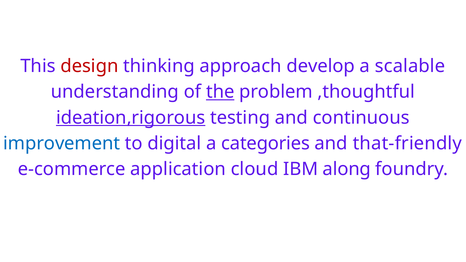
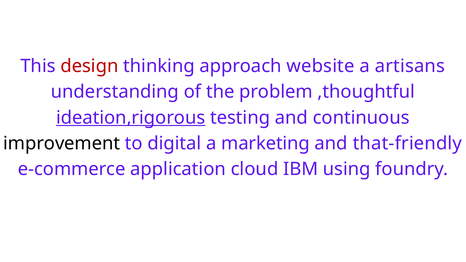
develop: develop -> website (321, 66)
scalable: scalable -> artisans (410, 66)
the underline: present -> none (220, 92)
improvement colour: blue -> black (62, 143)
categories: categories -> marketing (266, 143)
along: along -> using (347, 169)
